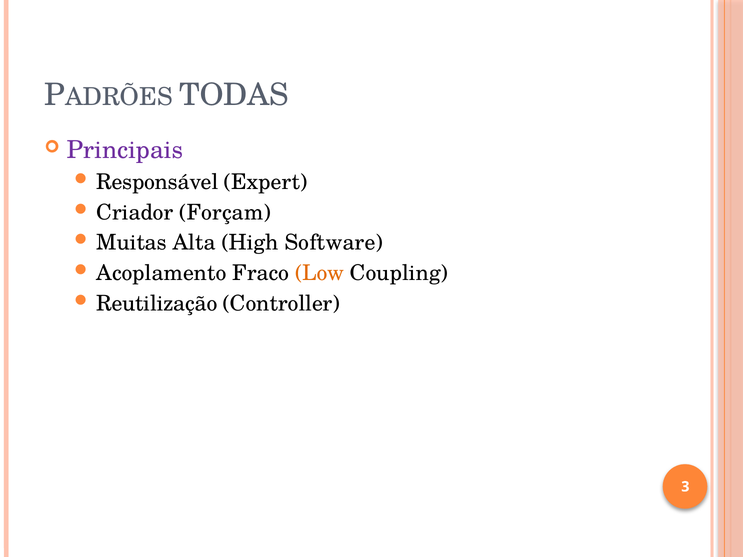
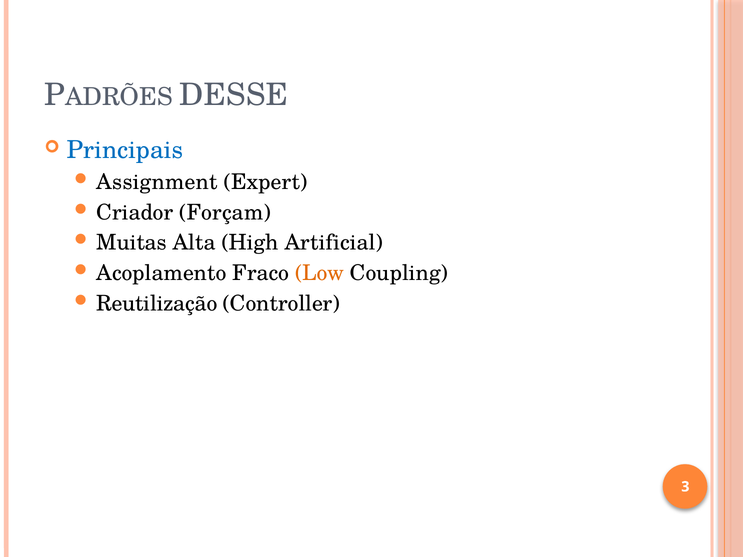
TODAS: TODAS -> DESSE (234, 95)
Principais colour: purple -> blue (125, 150)
Responsável: Responsável -> Assignment (157, 182)
Software: Software -> Artificial (334, 243)
